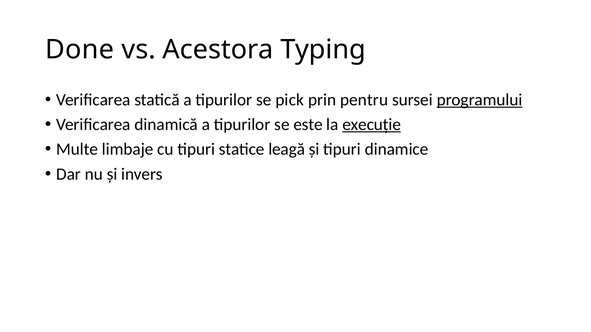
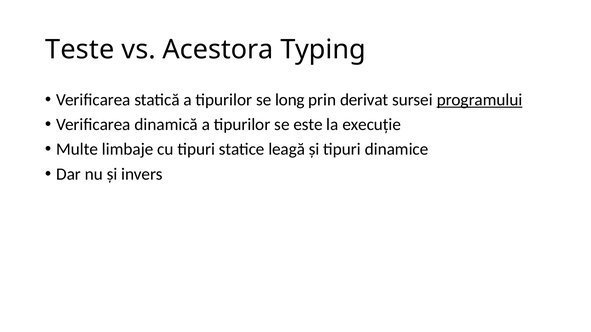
Done: Done -> Teste (80, 50)
pick: pick -> long (290, 100)
pentru: pentru -> derivat (364, 100)
execuție underline: present -> none (372, 125)
